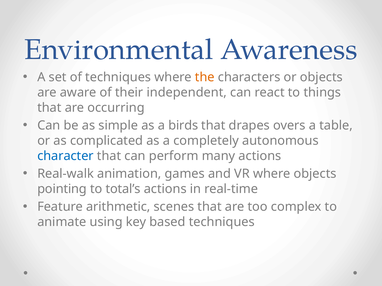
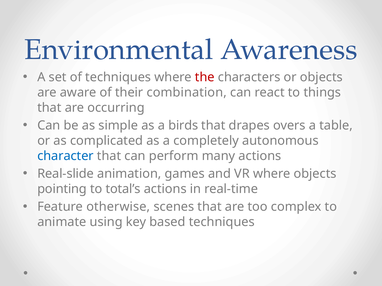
the colour: orange -> red (205, 77)
independent: independent -> combination (187, 93)
Real-walk: Real-walk -> Real-slide (66, 174)
arithmetic: arithmetic -> otherwise (118, 207)
